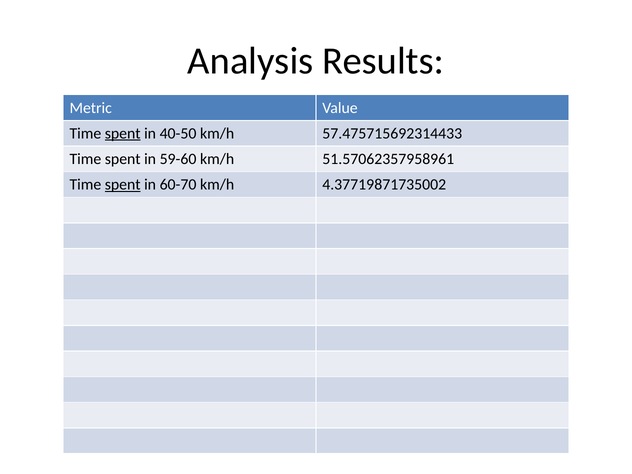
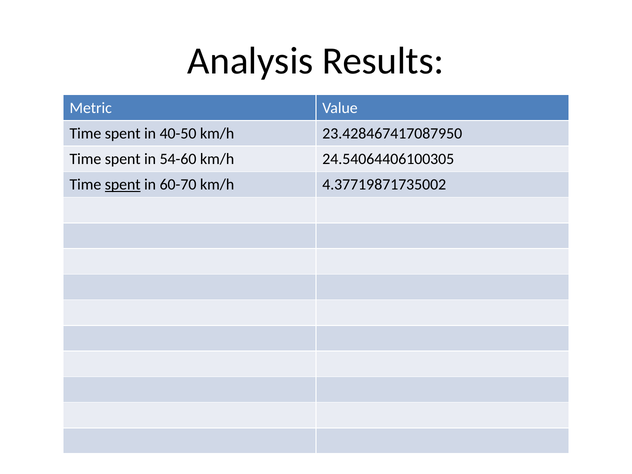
spent underline: present -> none (123, 133)
57.475715692314433: 57.475715692314433 -> 23.428467417087950 (392, 133)
59-60: 59-60 -> 54-60 (178, 159)
51.57062357958961: 51.57062357958961 -> 24.54064406100305 (388, 159)
